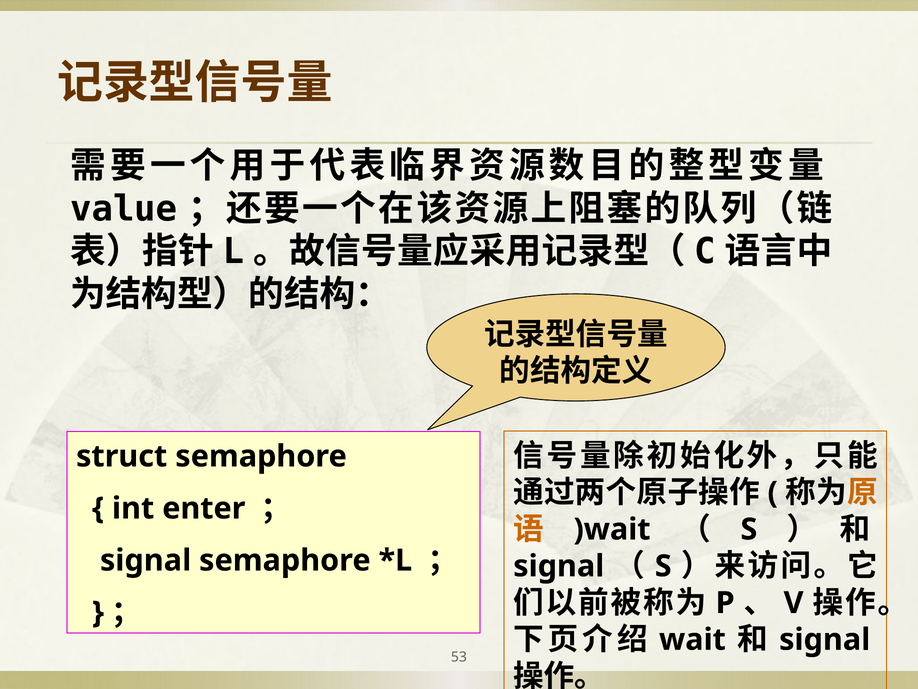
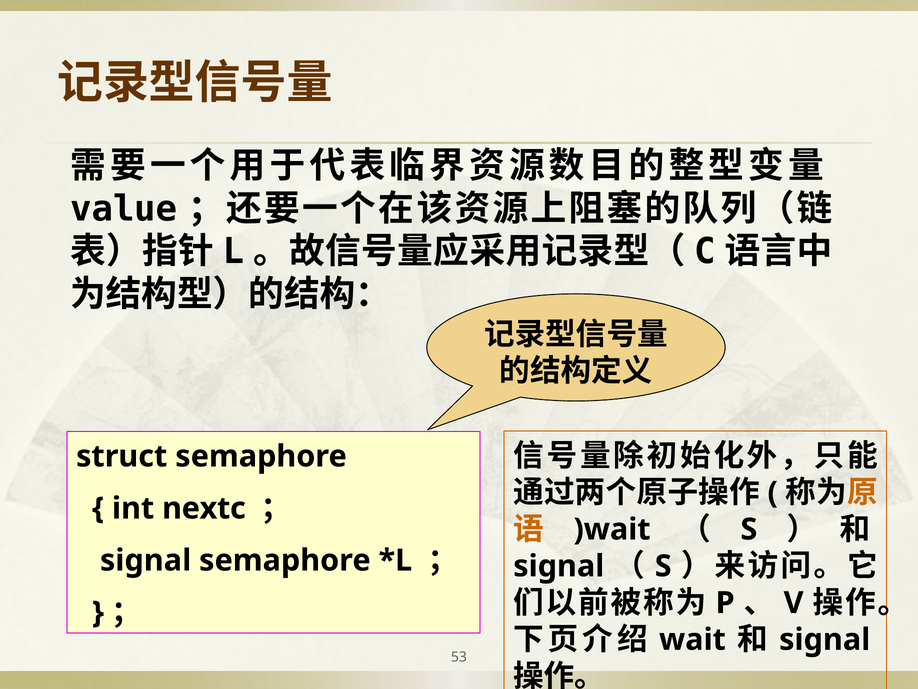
enter: enter -> nextc (204, 508)
